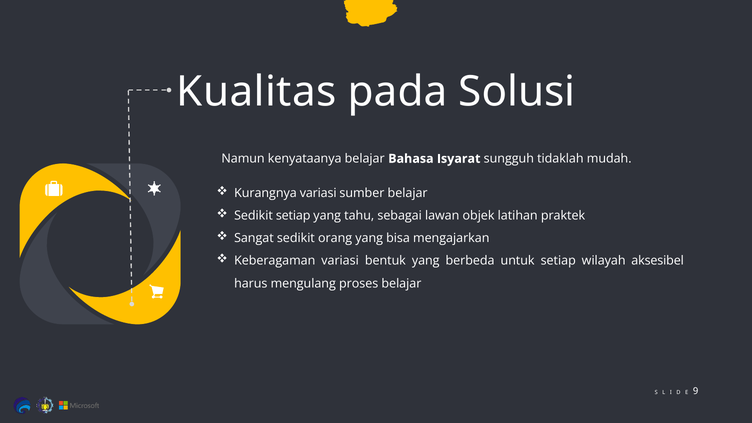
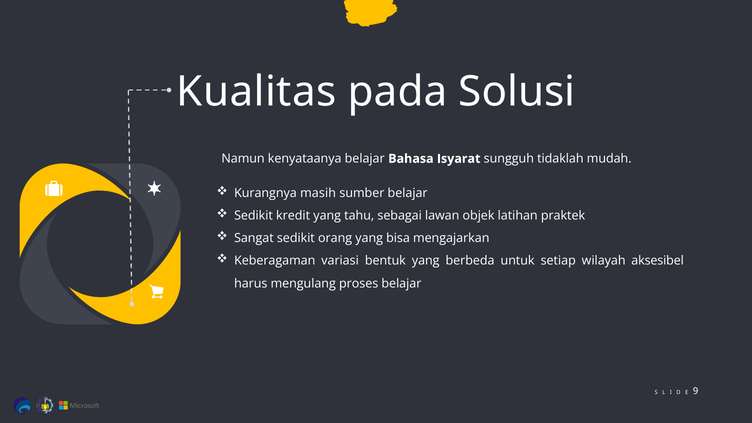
Kurangnya variasi: variasi -> masih (318, 193)
Sedikit setiap: setiap -> kredit (293, 216)
